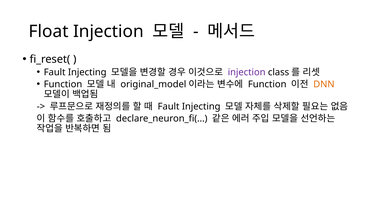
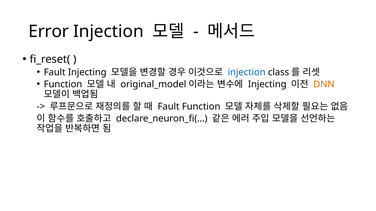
Float: Float -> Error (49, 32)
injection colour: purple -> blue (247, 72)
Function: Function -> Injecting (267, 84)
Injecting: Injecting -> Function (201, 107)
